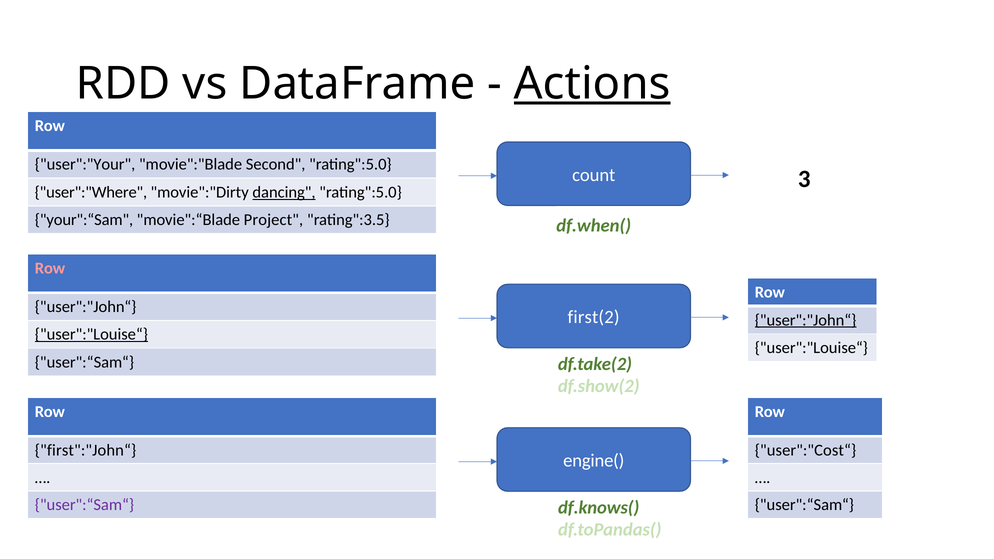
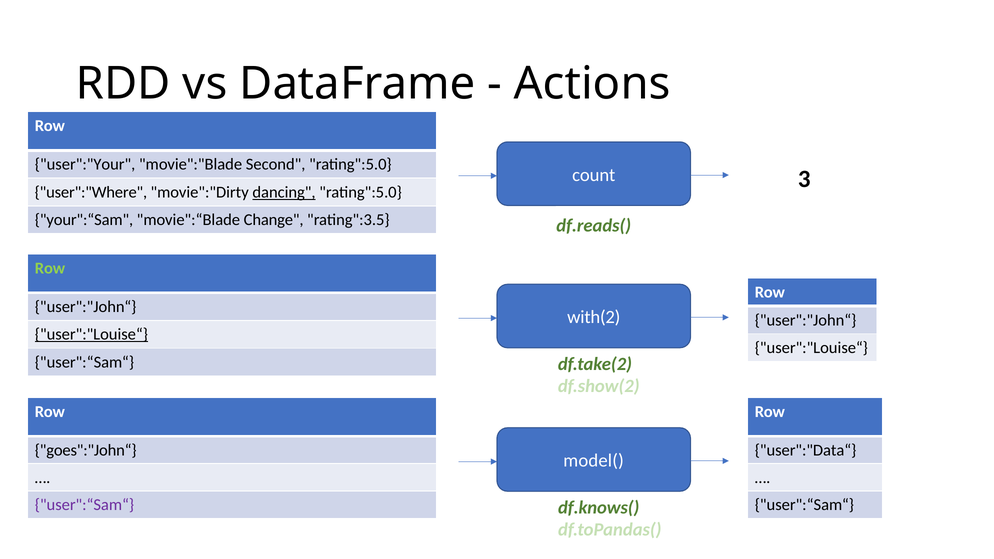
Actions underline: present -> none (592, 83)
Project: Project -> Change (274, 220)
df.when(: df.when( -> df.reads( (594, 226)
Row colour: pink -> light green (50, 268)
first(2: first(2 -> with(2 (594, 317)
user":"John“ underline: present -> none (806, 320)
first":"John“: first":"John“ -> goes":"John“ (86, 450)
user":"Cost“: user":"Cost“ -> user":"Data“ (806, 450)
engine(: engine( -> model( (594, 461)
